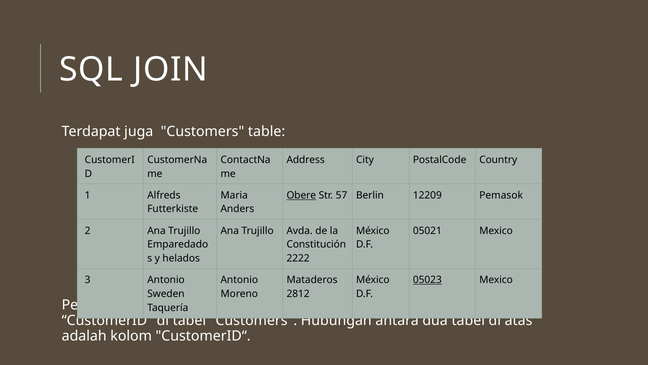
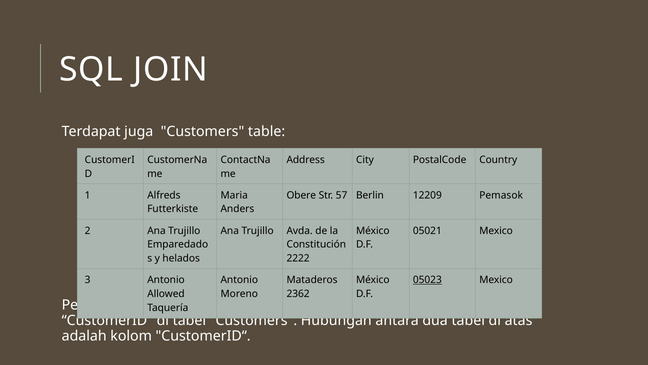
Obere underline: present -> none (301, 195)
Sweden: Sweden -> Allowed (166, 294)
2812: 2812 -> 2362 (298, 294)
